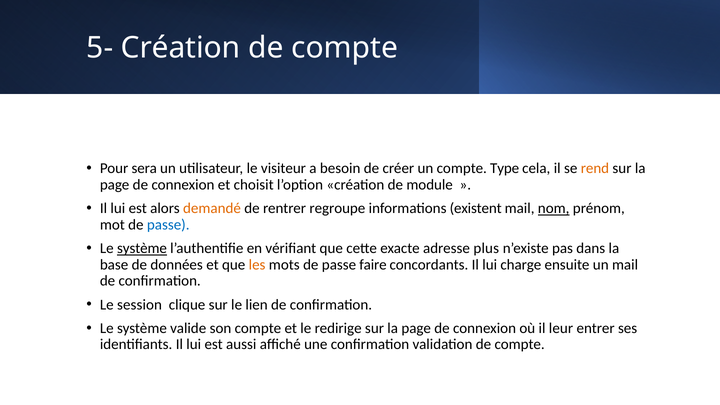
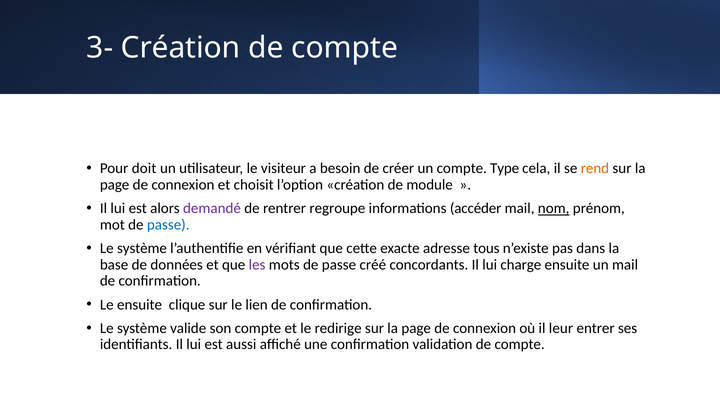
5-: 5- -> 3- (100, 48)
sera: sera -> doit (144, 169)
demandé colour: orange -> purple (212, 208)
existent: existent -> accéder (476, 208)
système underline: present -> none (142, 248)
plus: plus -> tous (486, 248)
les colour: orange -> purple (257, 265)
faire: faire -> créé (373, 265)
Le session: session -> ensuite (140, 305)
